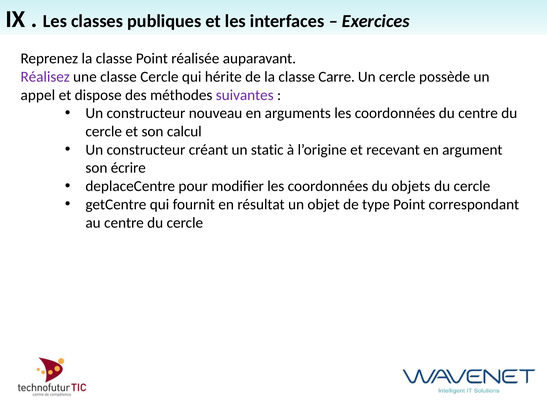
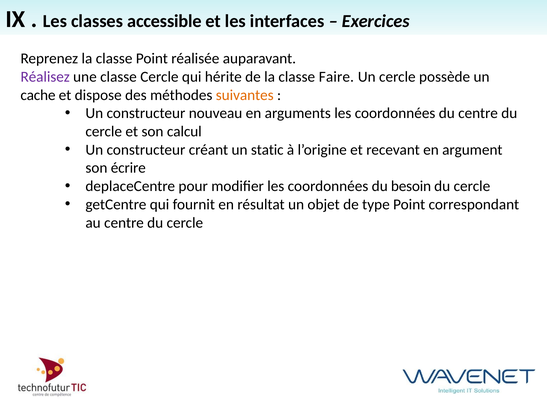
publiques: publiques -> accessible (164, 21)
Carre: Carre -> Faire (336, 77)
appel: appel -> cache (38, 95)
suivantes colour: purple -> orange (245, 95)
objets: objets -> besoin (411, 186)
